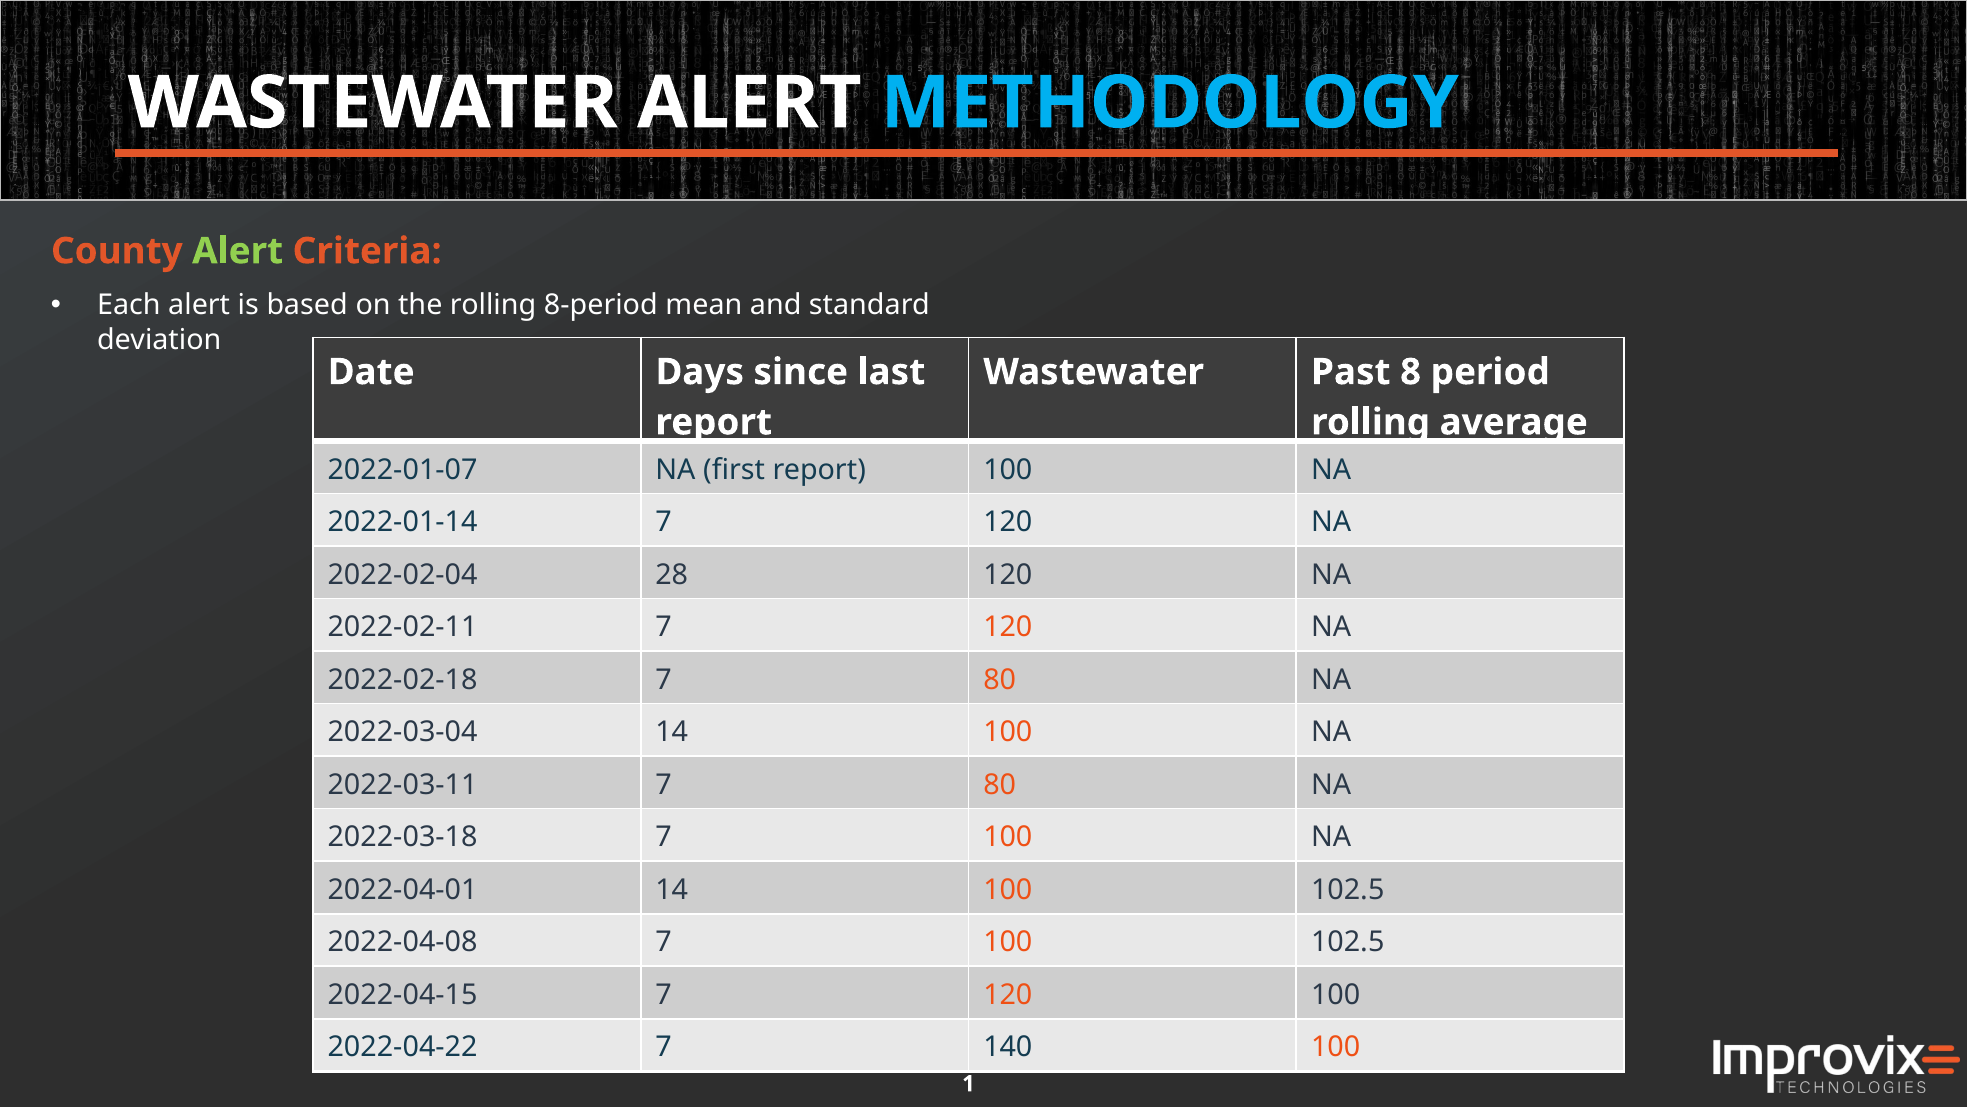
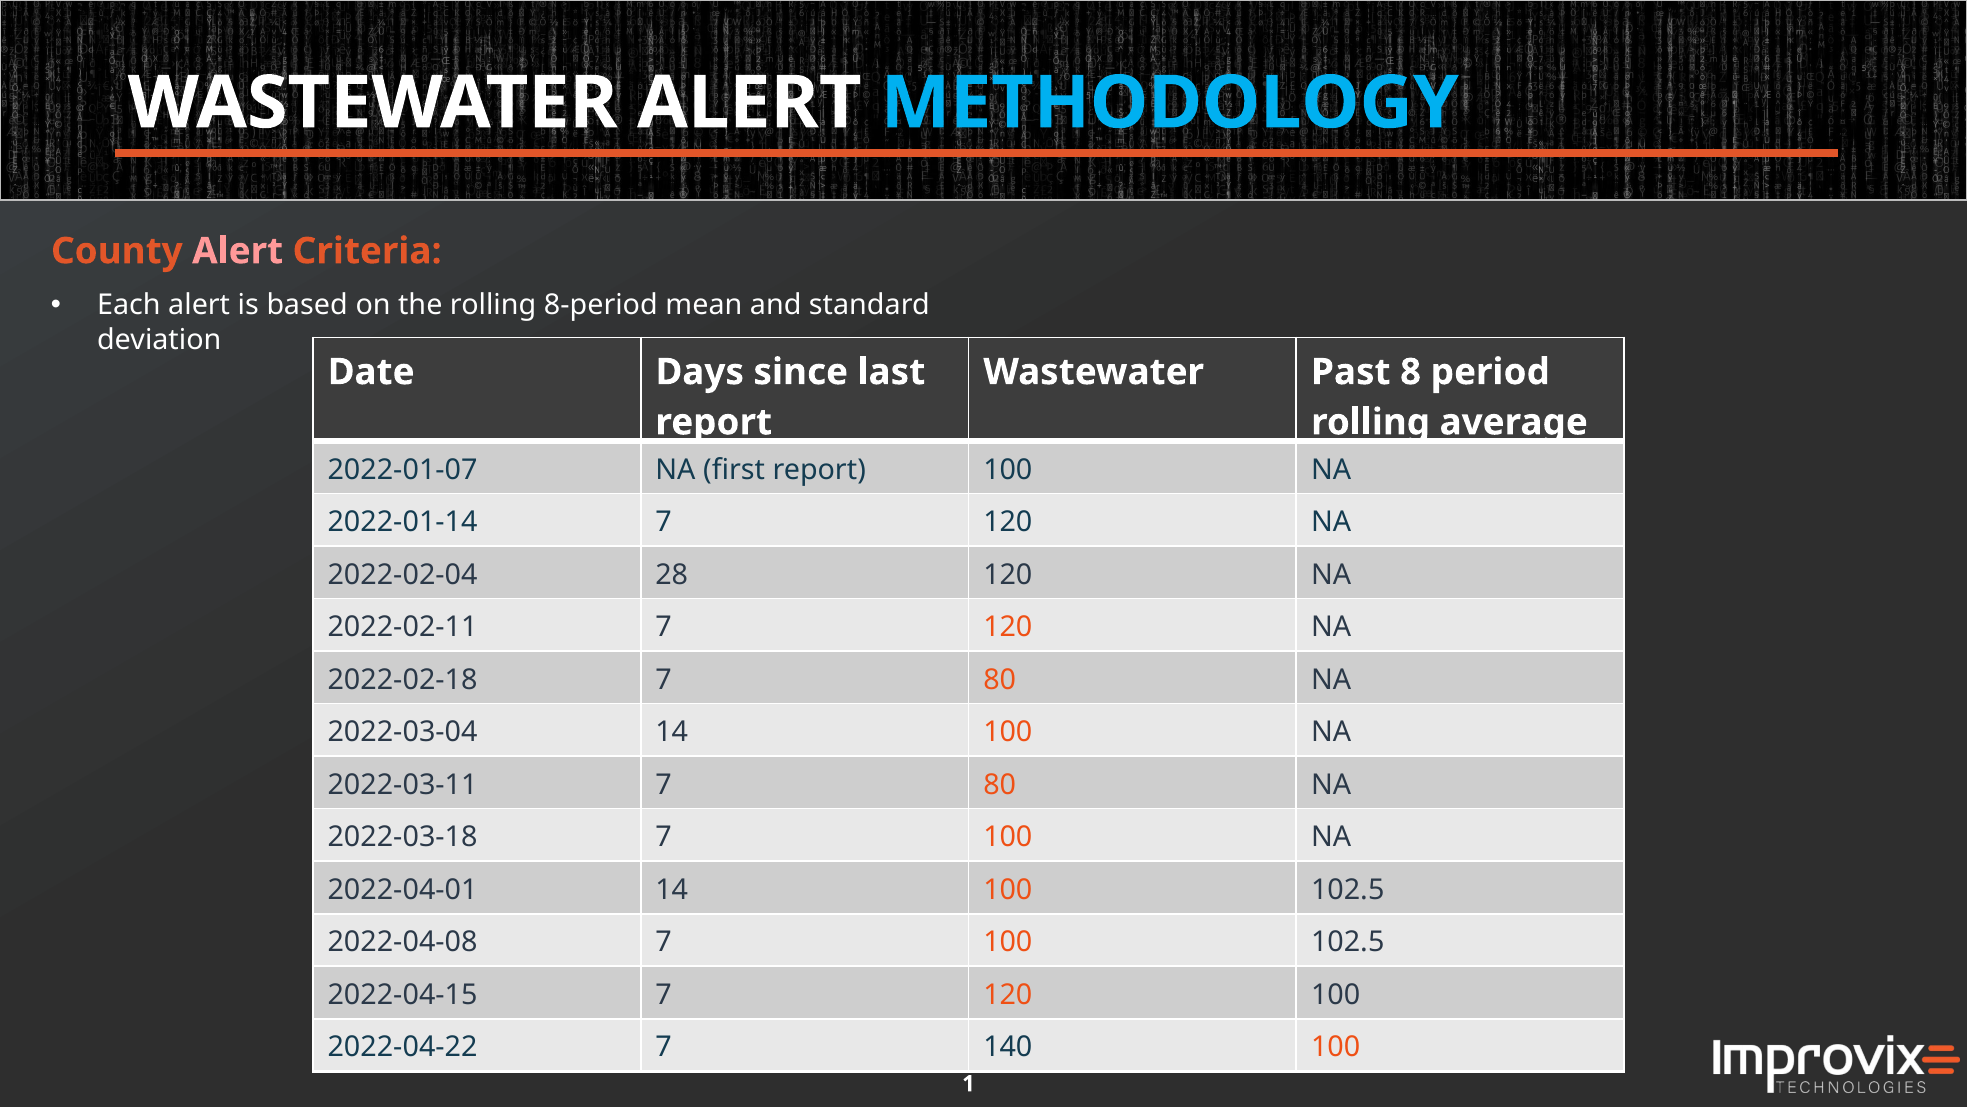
Alert colour: light green -> pink (238, 251)
